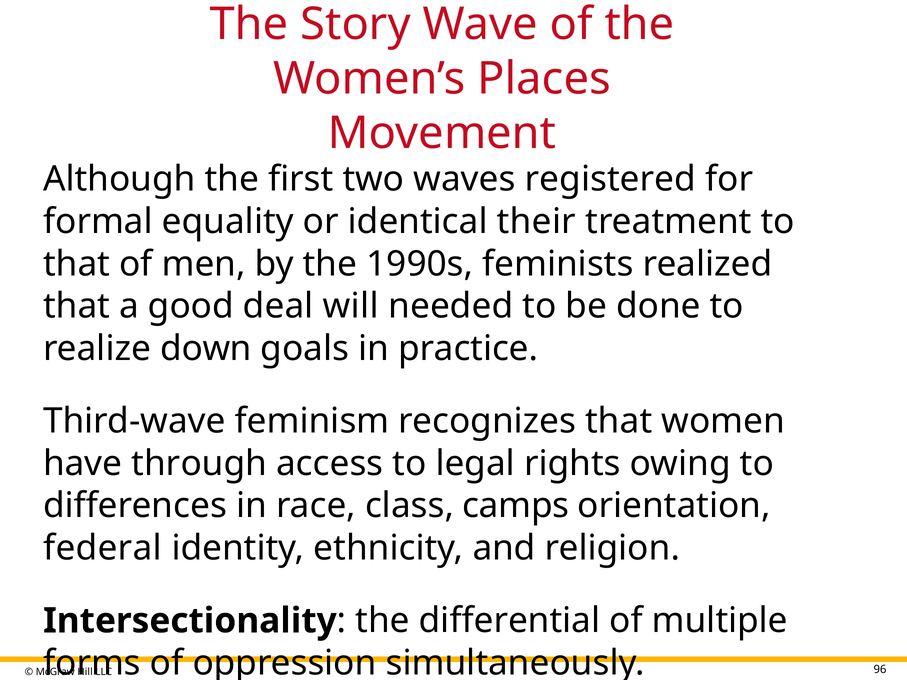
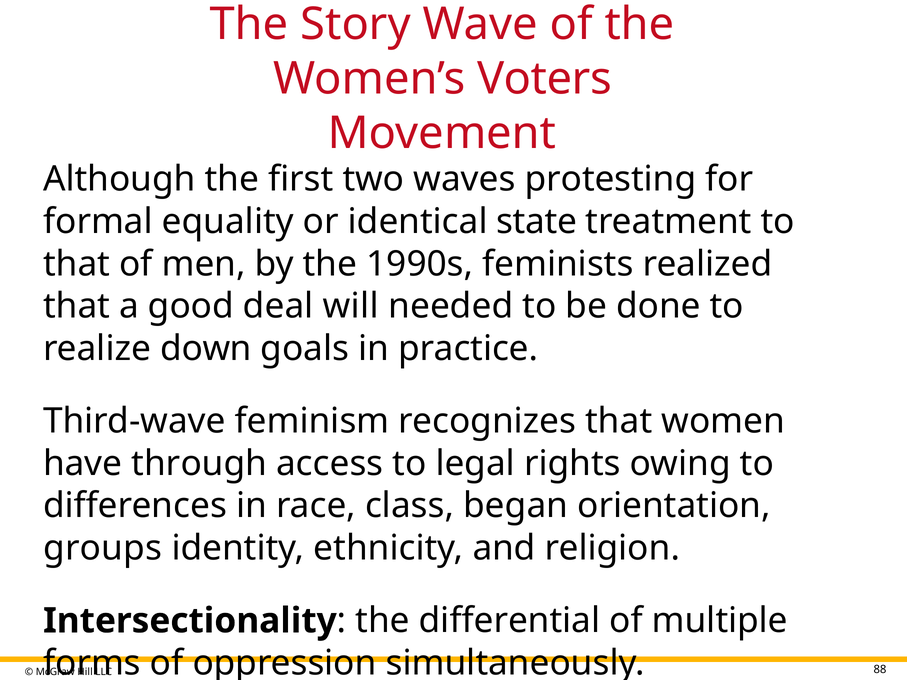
Places: Places -> Voters (544, 79)
registered: registered -> protesting (610, 179)
their: their -> state (537, 222)
camps: camps -> began (516, 506)
federal: federal -> groups (103, 548)
96: 96 -> 88 (880, 670)
